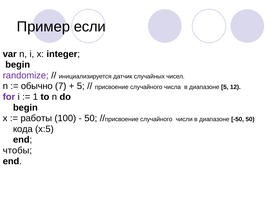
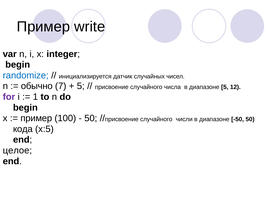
если: если -> write (90, 27)
randomize colour: purple -> blue (26, 76)
работы: работы -> пример (36, 119)
чтобы: чтобы -> целое (17, 151)
